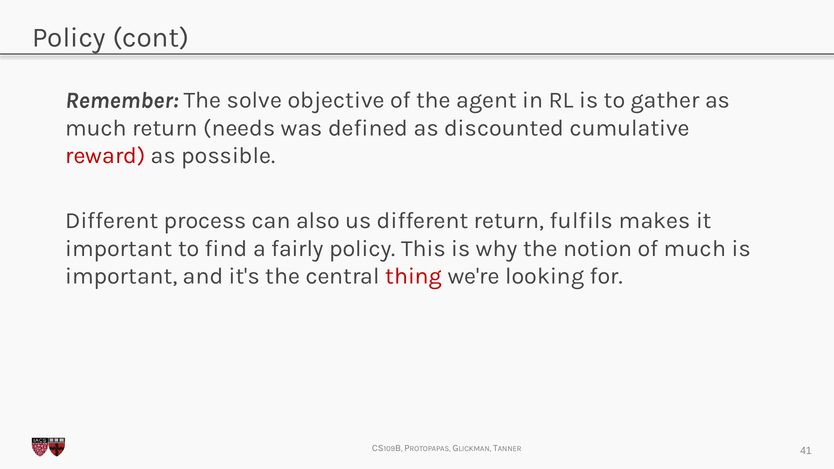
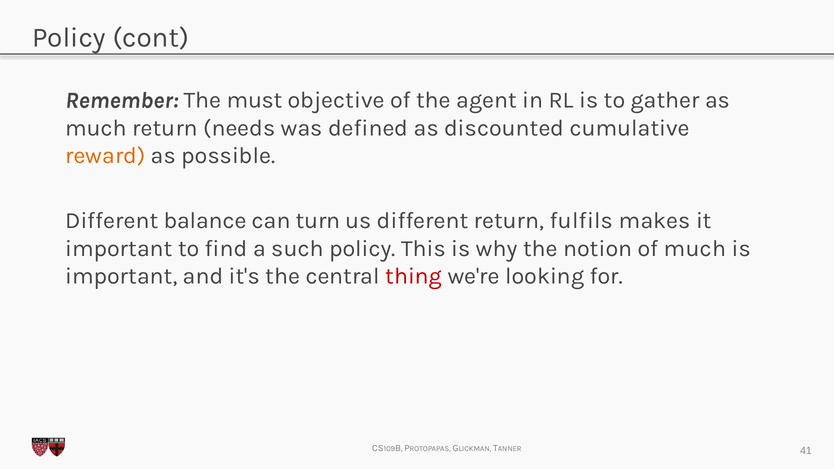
solve: solve -> must (255, 100)
reward colour: red -> orange (105, 156)
process: process -> balance (205, 221)
also: also -> turn (318, 221)
fairly: fairly -> such (297, 249)
